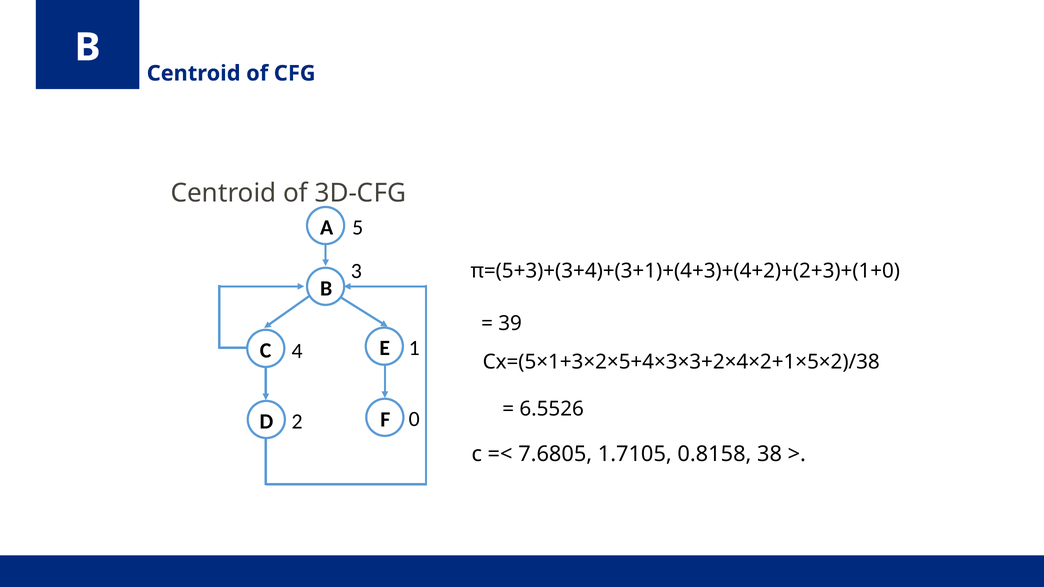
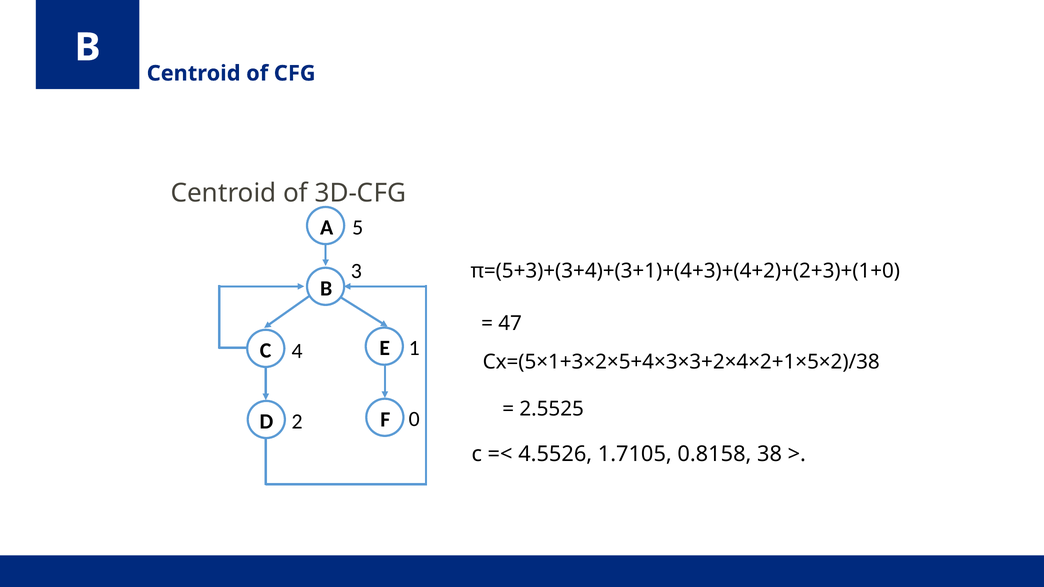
39: 39 -> 47 (510, 323)
6.5526: 6.5526 -> 2.5525 (552, 409)
7.6805: 7.6805 -> 4.5526 (555, 454)
